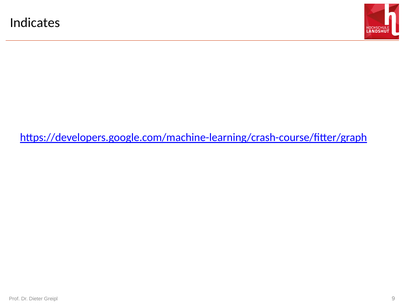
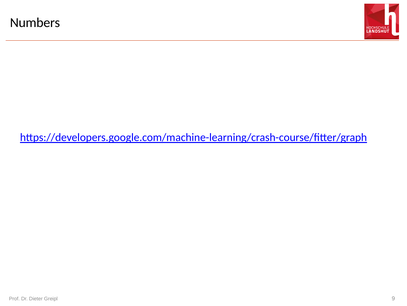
Indicates: Indicates -> Numbers (35, 22)
